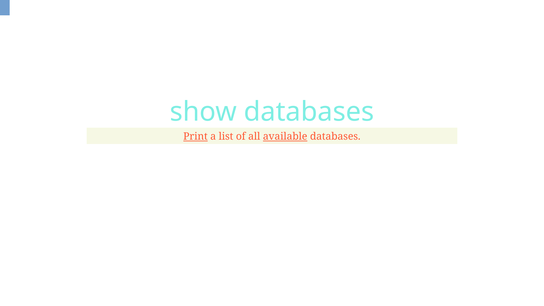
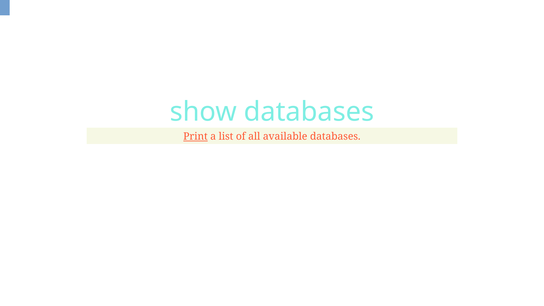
available underline: present -> none (285, 137)
